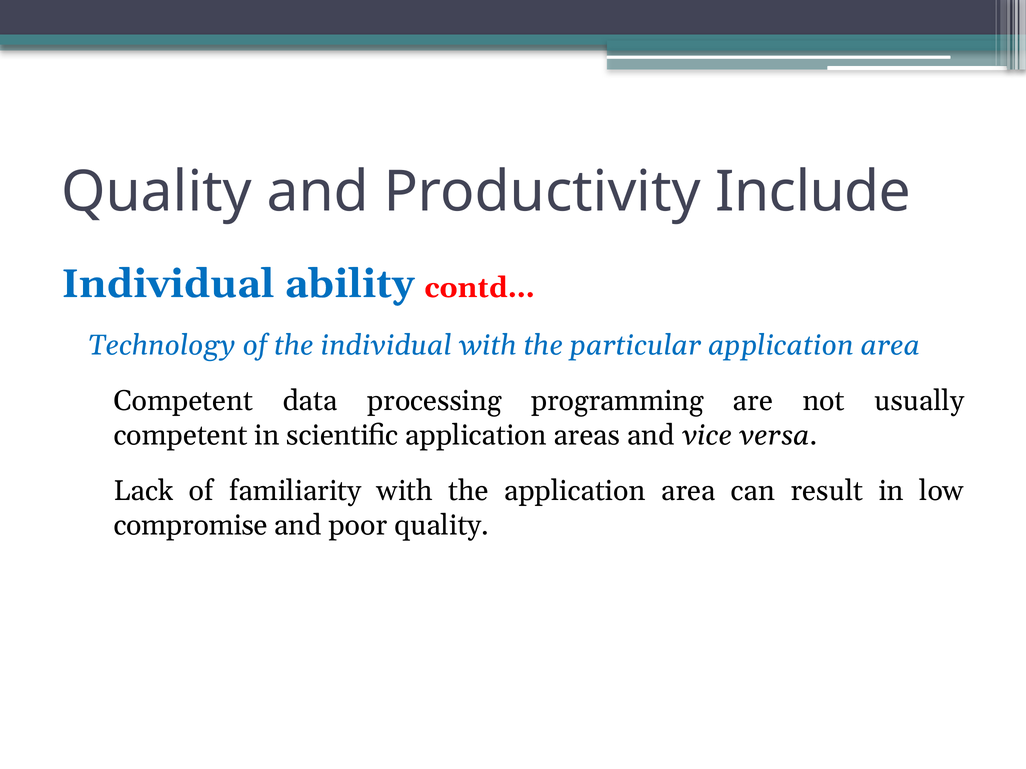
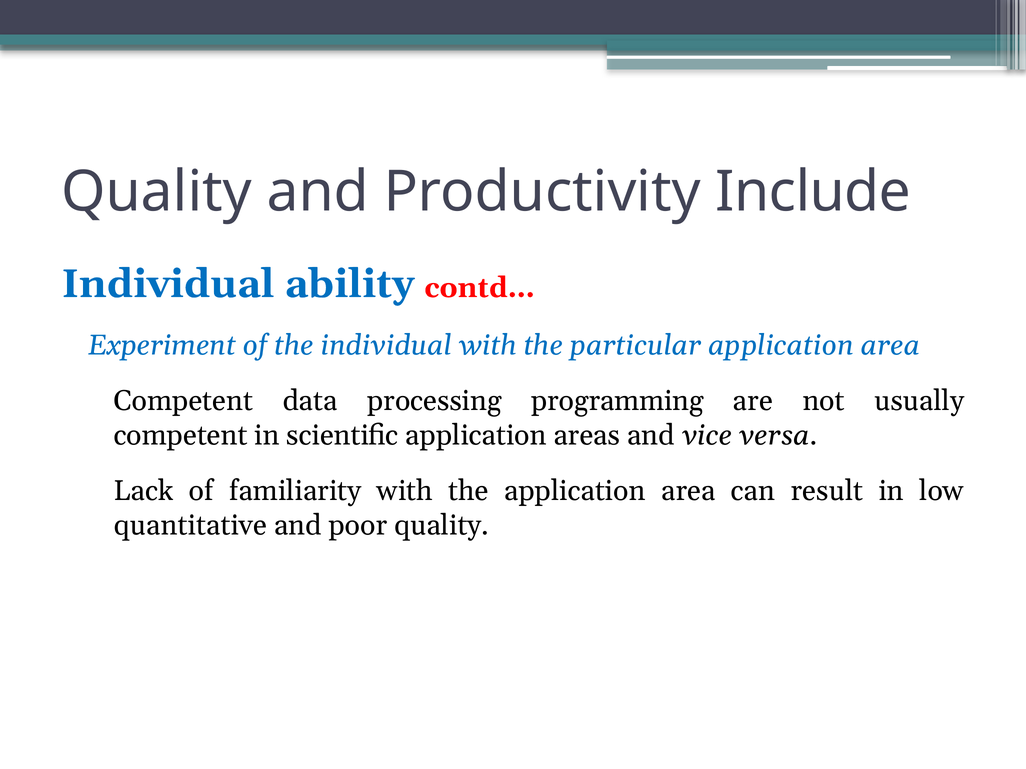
Technology: Technology -> Experiment (162, 346)
compromise: compromise -> quantitative (190, 525)
